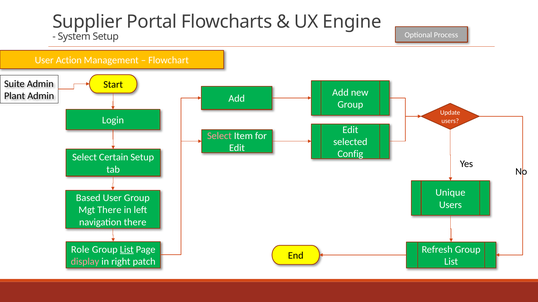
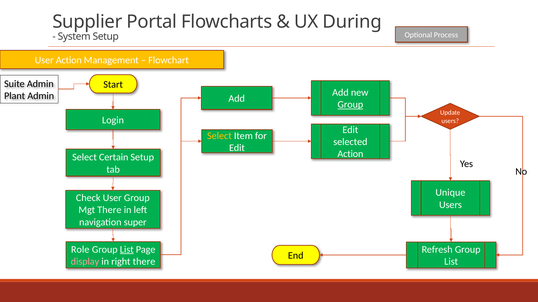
Engine: Engine -> During (352, 22)
Group underline: none -> present (350, 105)
Select colour: pink -> yellow (219, 136)
Config: Config -> Action (350, 154)
Based: Based -> Check (88, 198)
navigation there: there -> super (135, 223)
right patch: patch -> there (144, 262)
